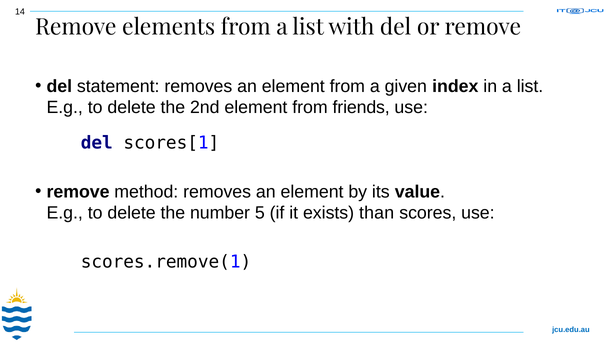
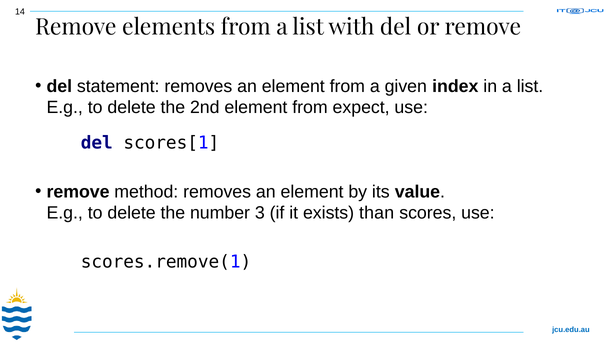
friends: friends -> expect (361, 107)
5: 5 -> 3 (260, 213)
